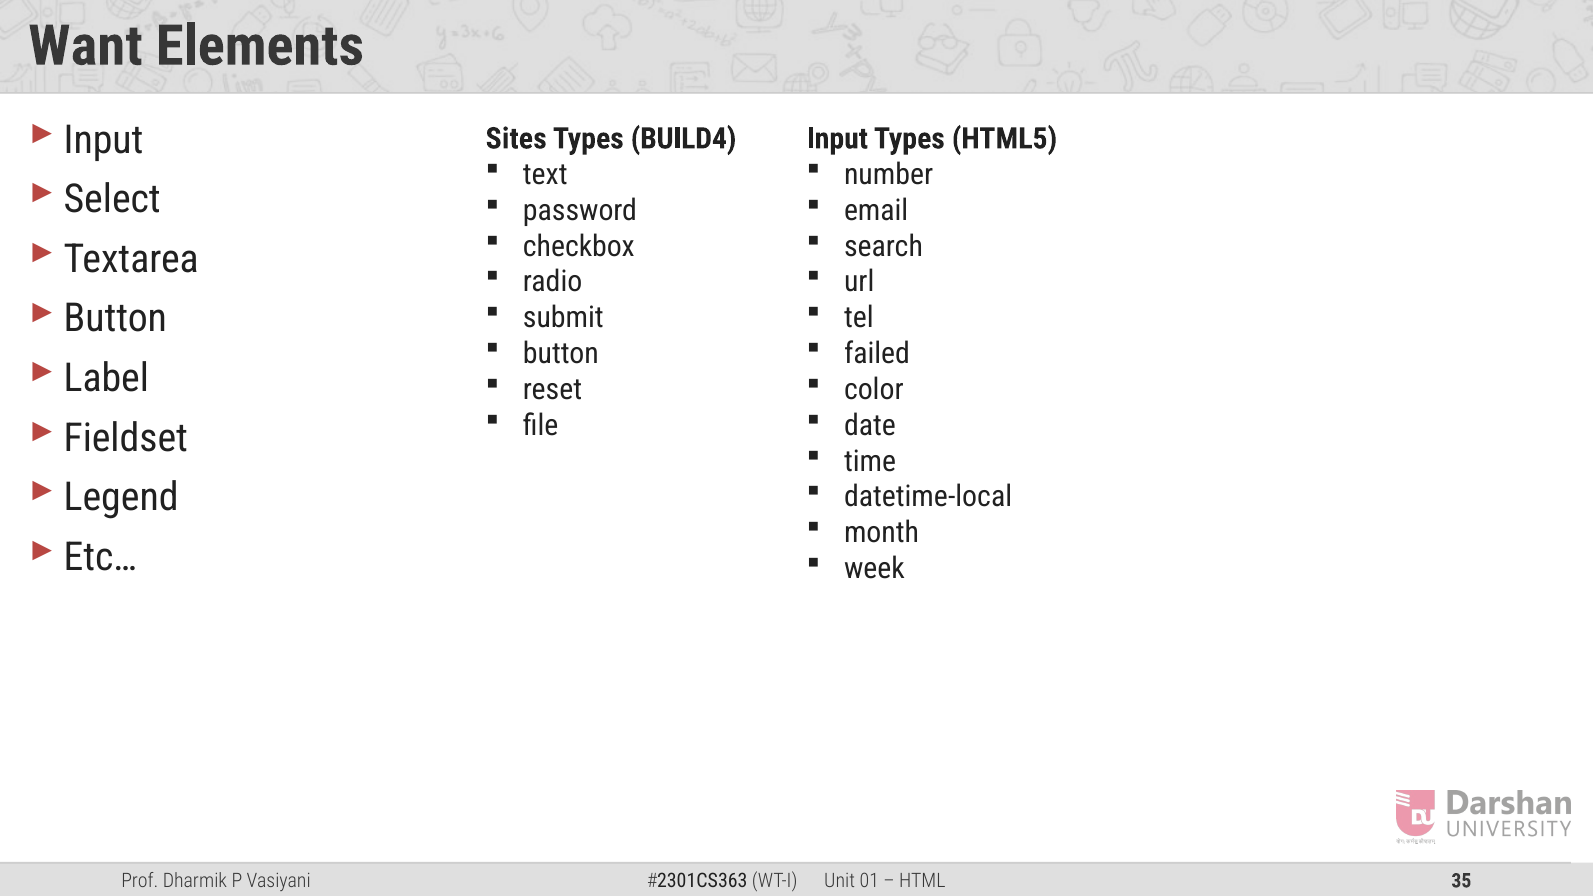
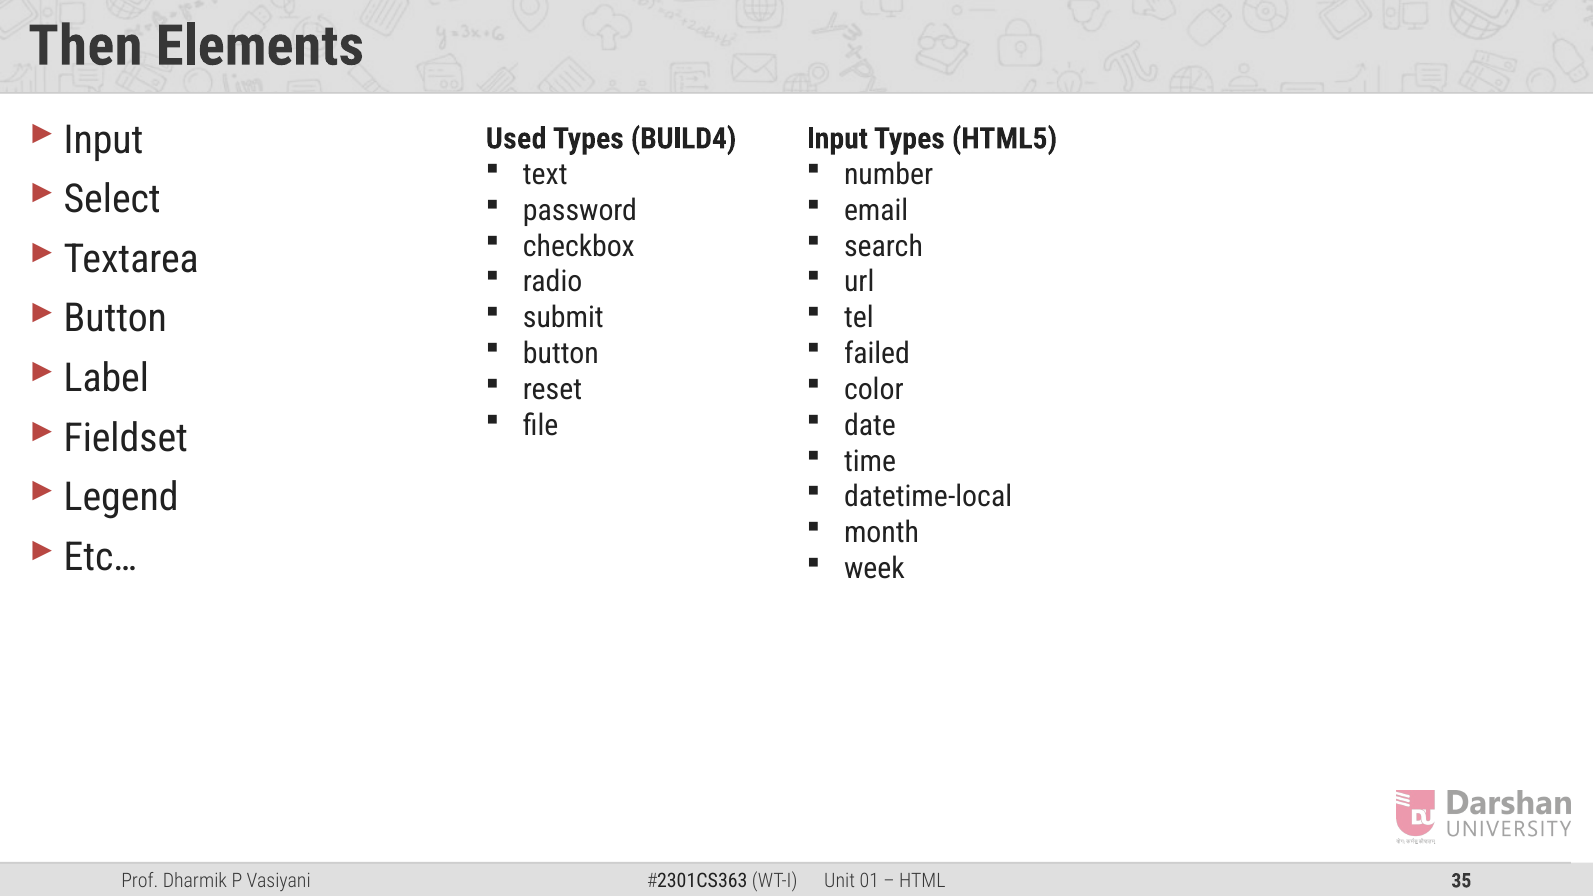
Want: Want -> Then (85, 46)
Sites: Sites -> Used (516, 139)
